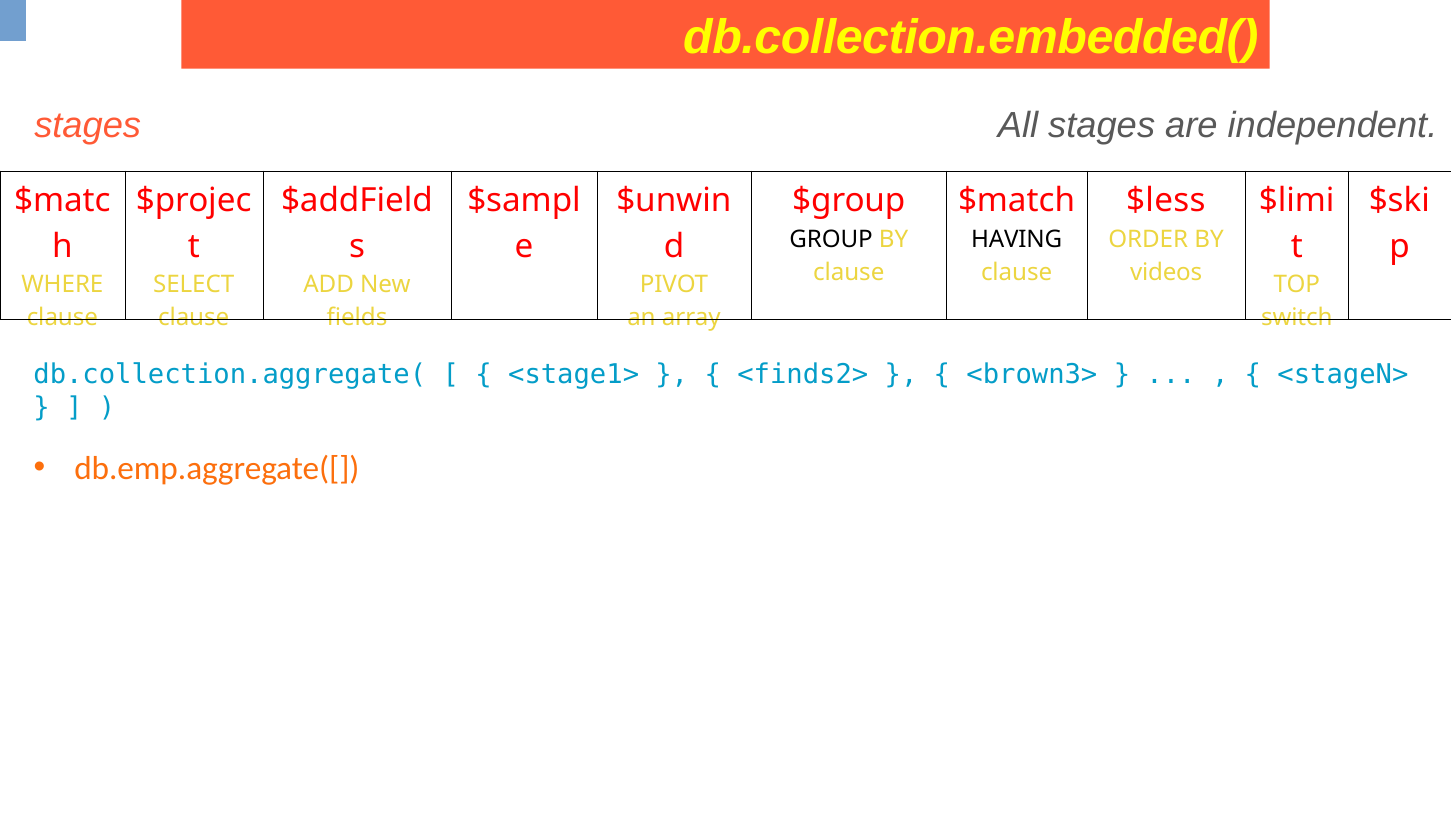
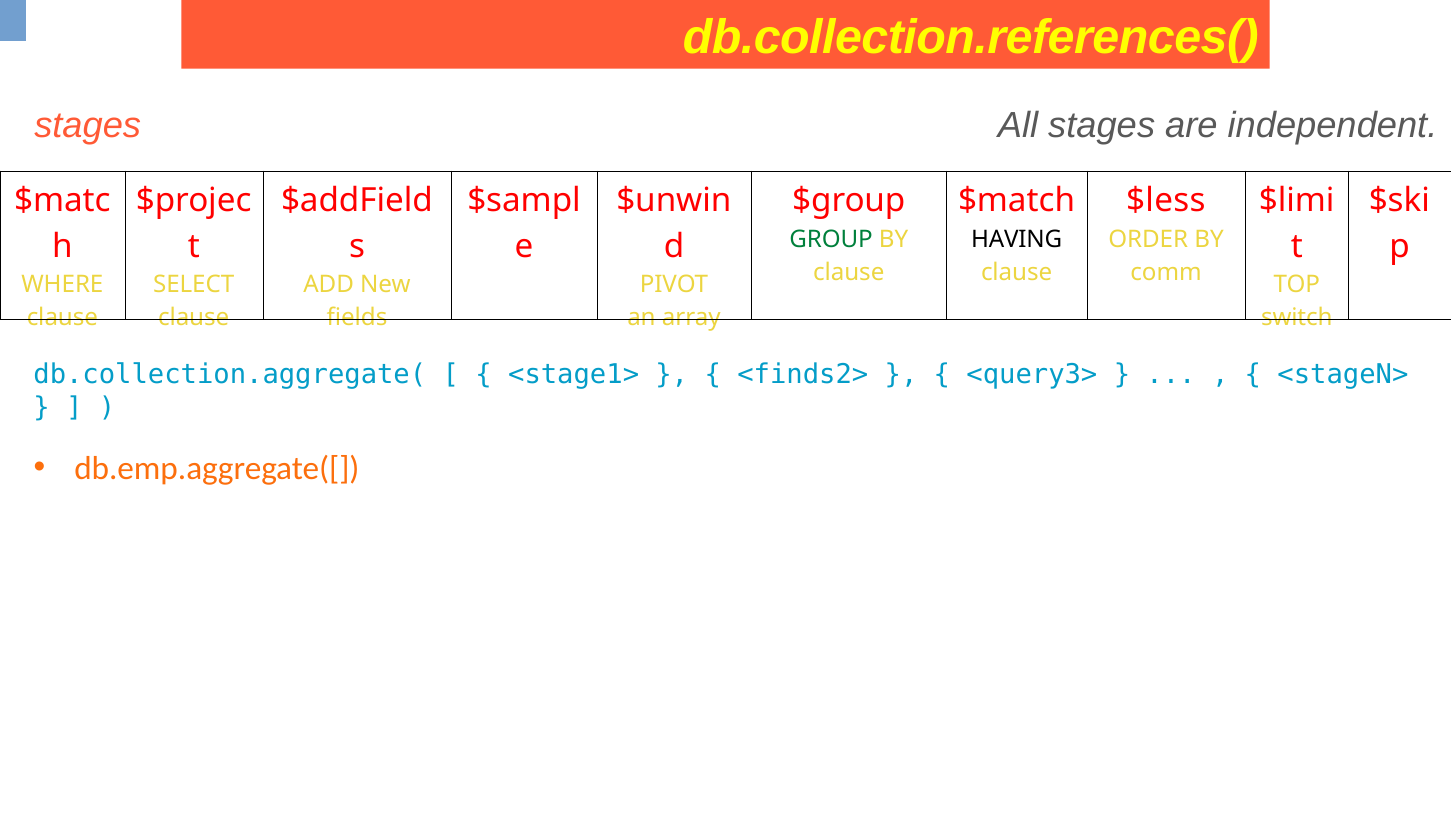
db.collection.embedded(: db.collection.embedded( -> db.collection.references( (971, 38)
GROUP colour: black -> green (831, 239)
videos: videos -> comm (1166, 272)
<brown3>: <brown3> -> <query3> (1032, 375)
